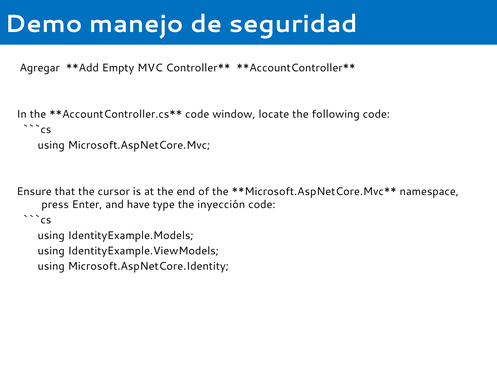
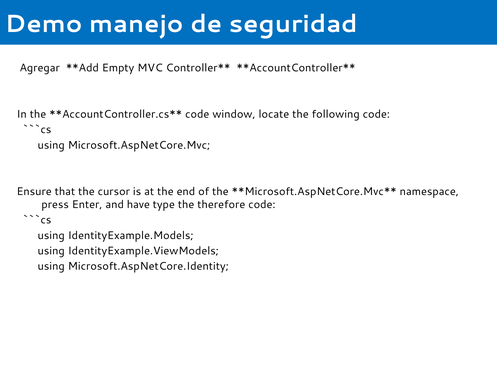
inyección: inyección -> therefore (221, 205)
